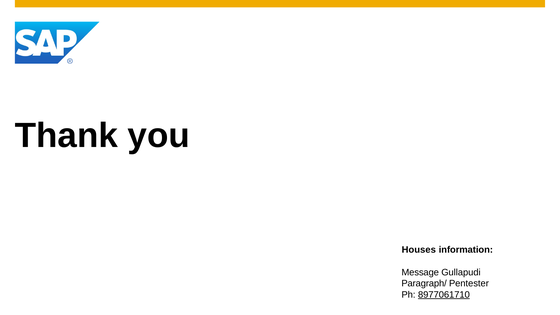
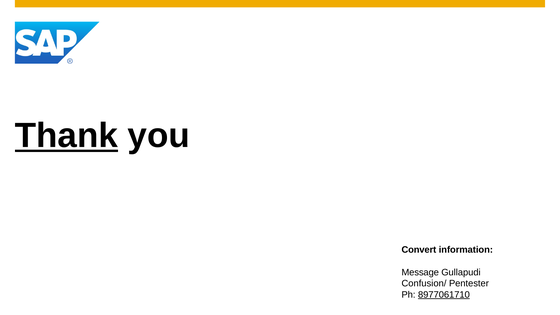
Thank underline: none -> present (66, 136)
Houses: Houses -> Convert (419, 250)
Paragraph/: Paragraph/ -> Confusion/ (424, 283)
